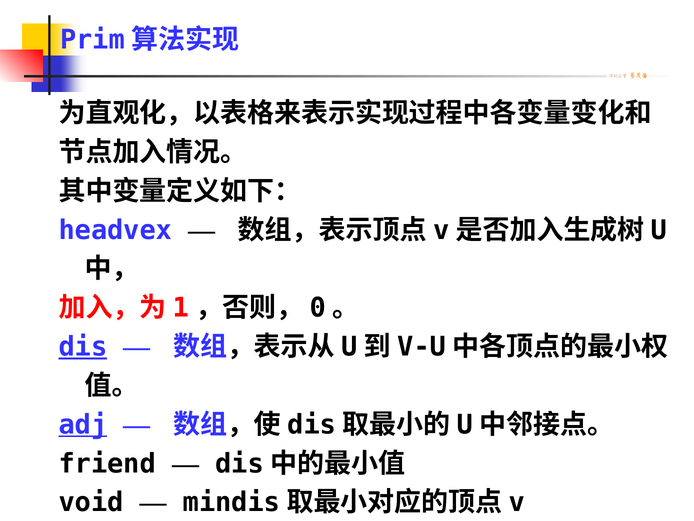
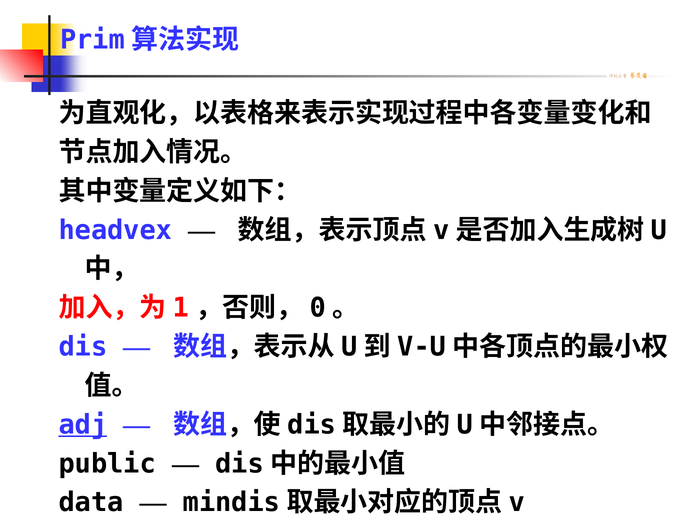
dis underline: present -> none (83, 347)
friend: friend -> public (107, 463)
void: void -> data (91, 502)
